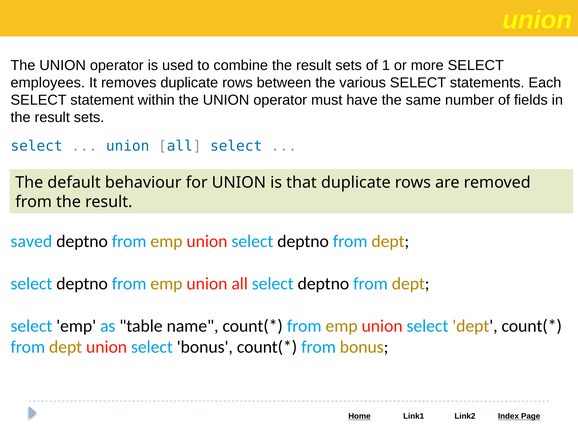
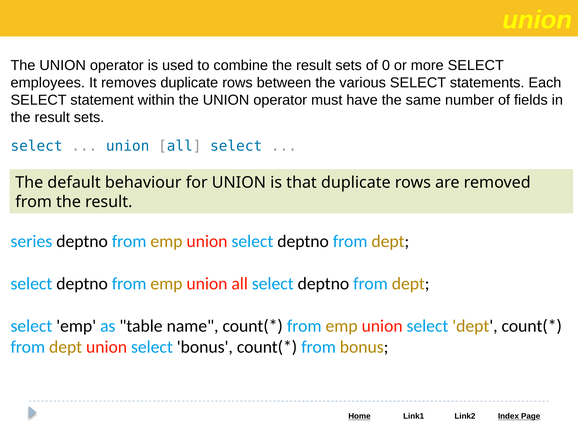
1: 1 -> 0 (386, 65)
saved: saved -> series (31, 242)
